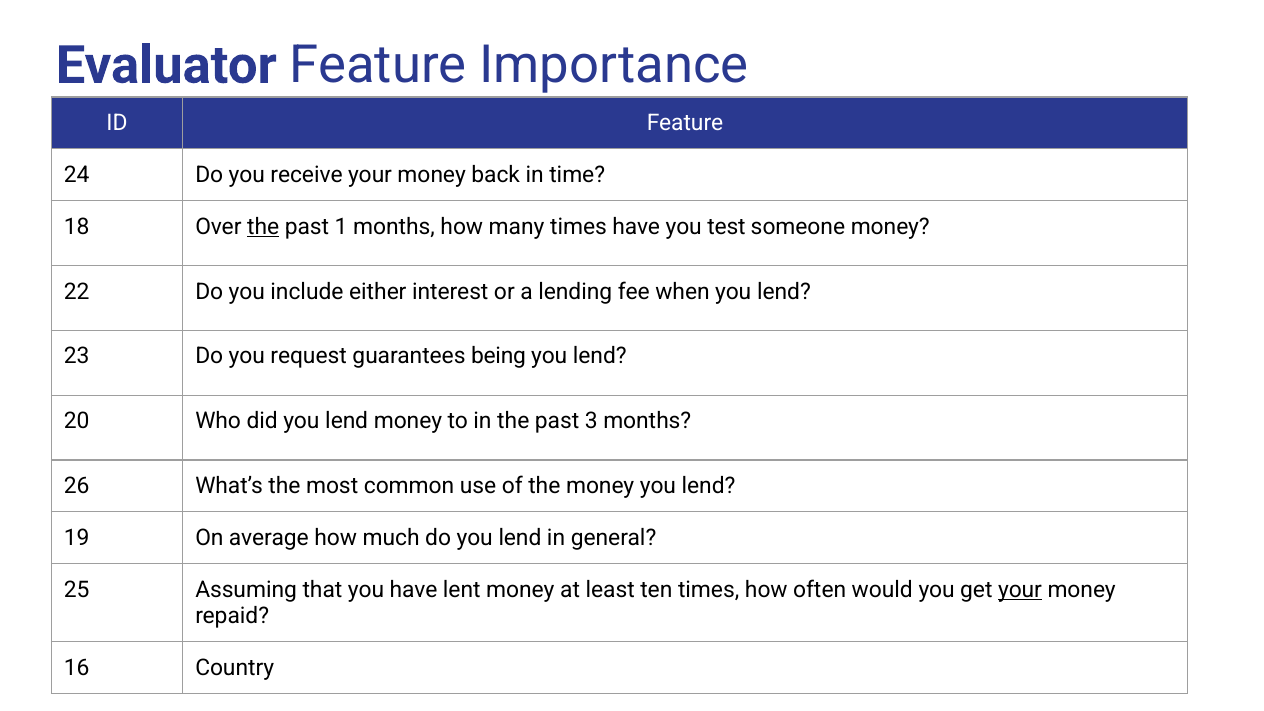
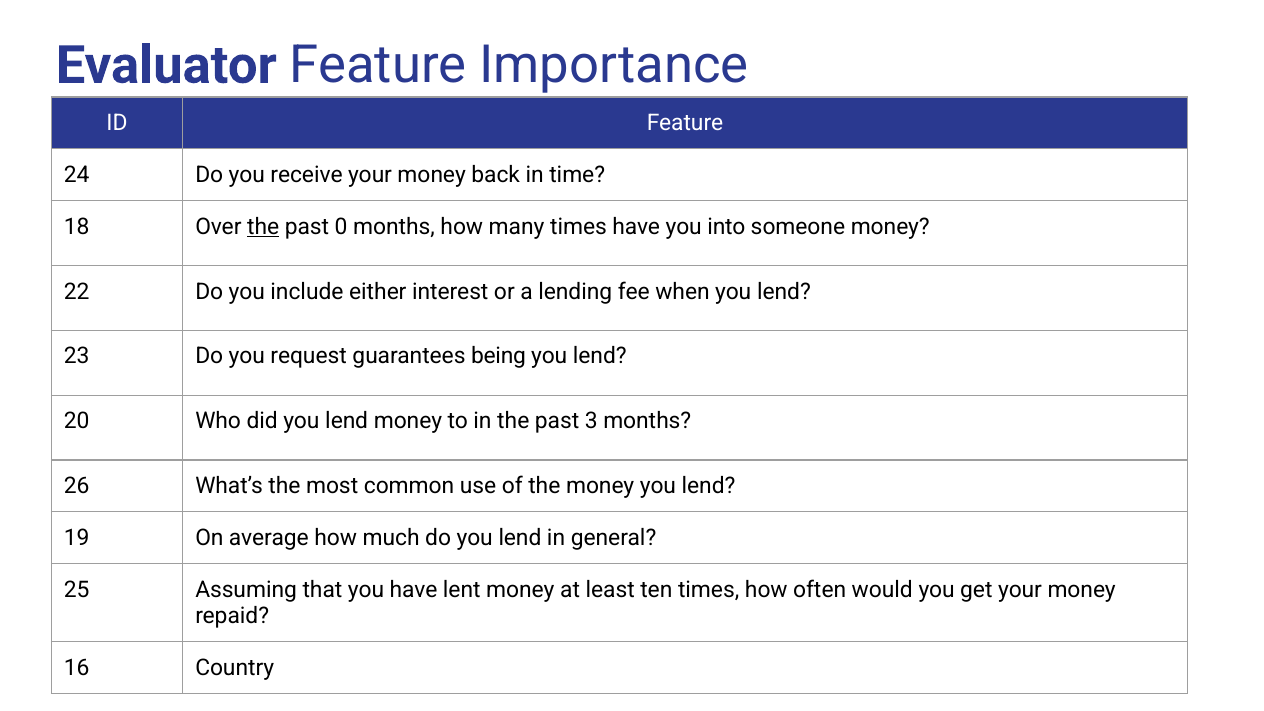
1: 1 -> 0 (341, 227)
test: test -> into (726, 227)
your underline: present -> none (1020, 590)
